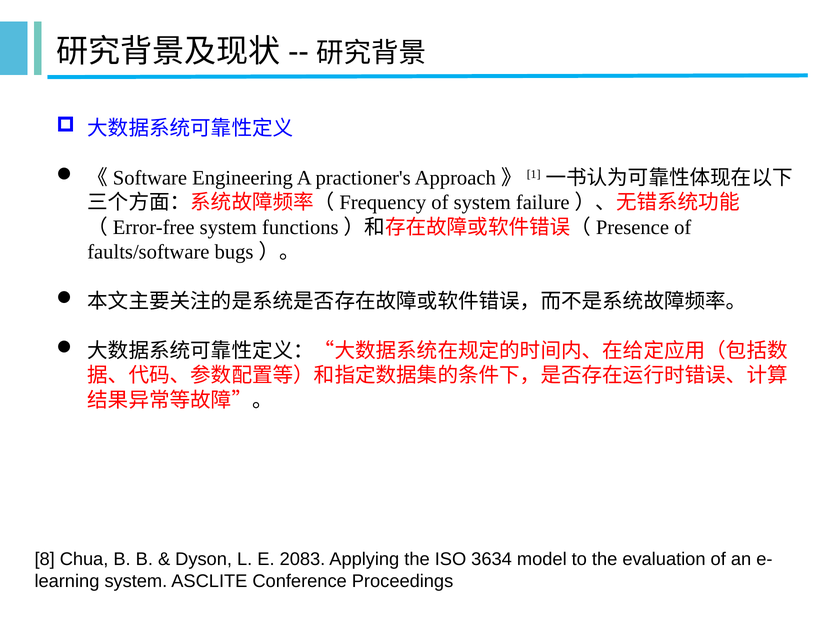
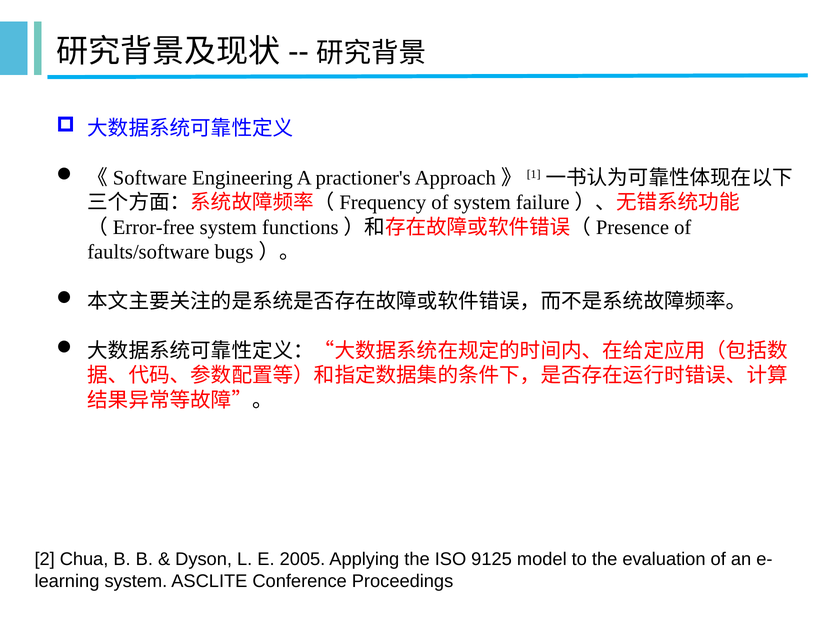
8: 8 -> 2 (45, 559)
2083: 2083 -> 2005 (302, 559)
3634: 3634 -> 9125 (492, 559)
